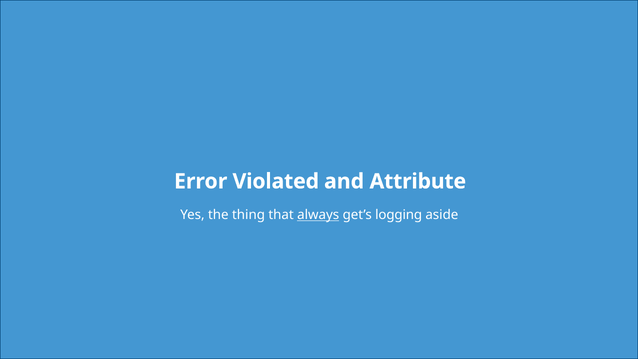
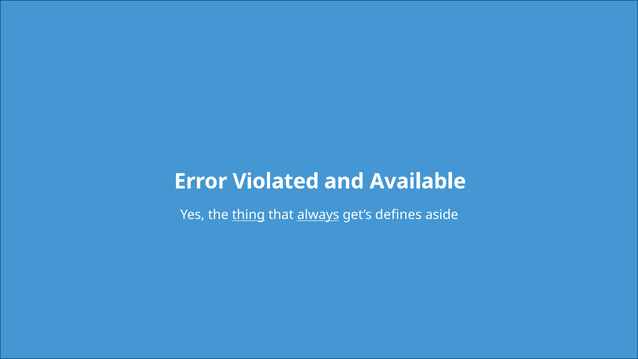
Attribute: Attribute -> Available (418, 181)
thing underline: none -> present (248, 215)
logging: logging -> defines (399, 215)
